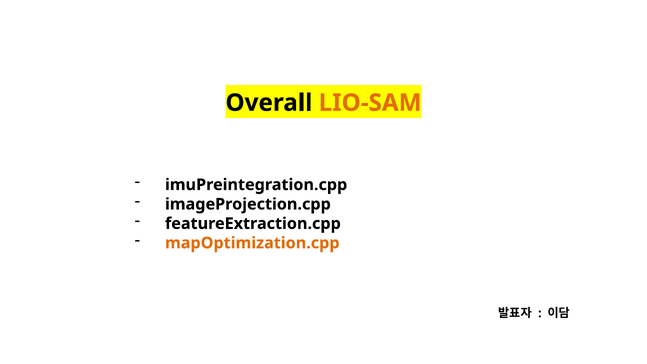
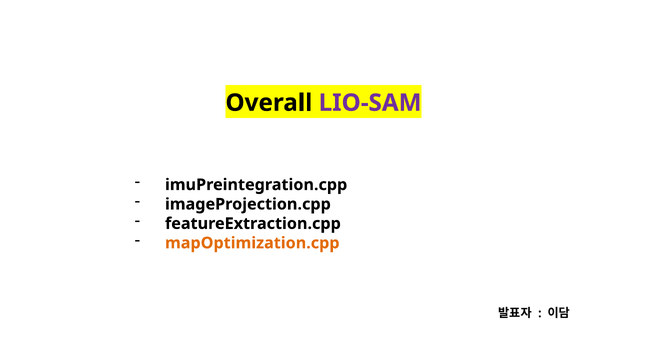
LIO-SAM colour: orange -> purple (370, 103)
